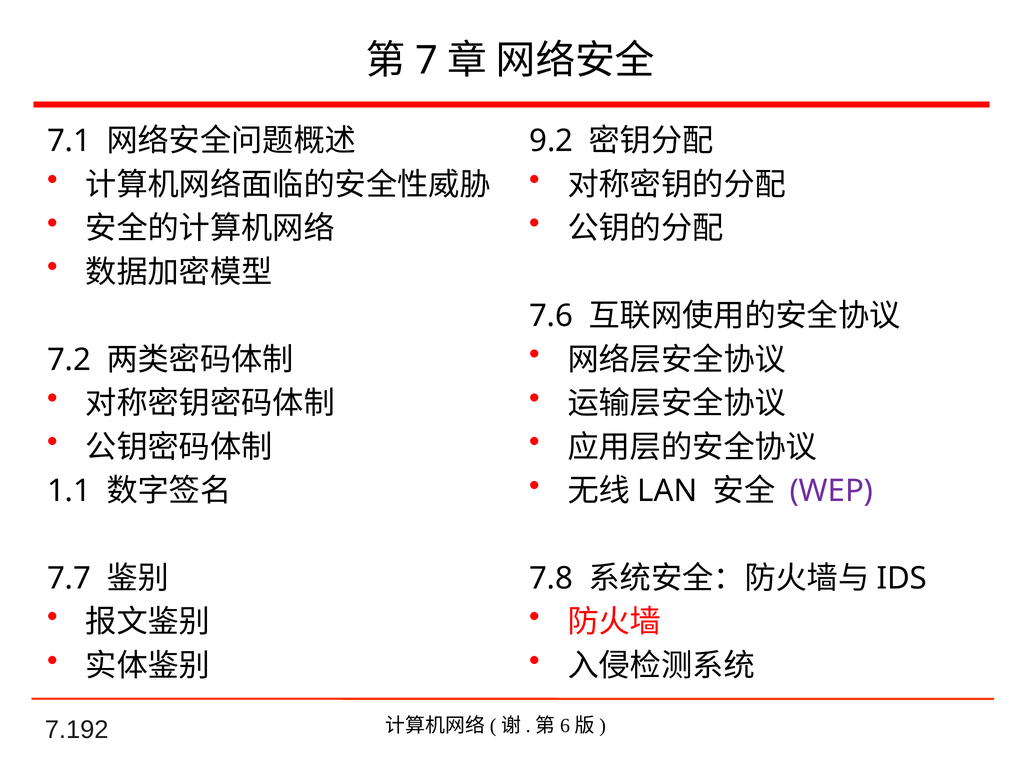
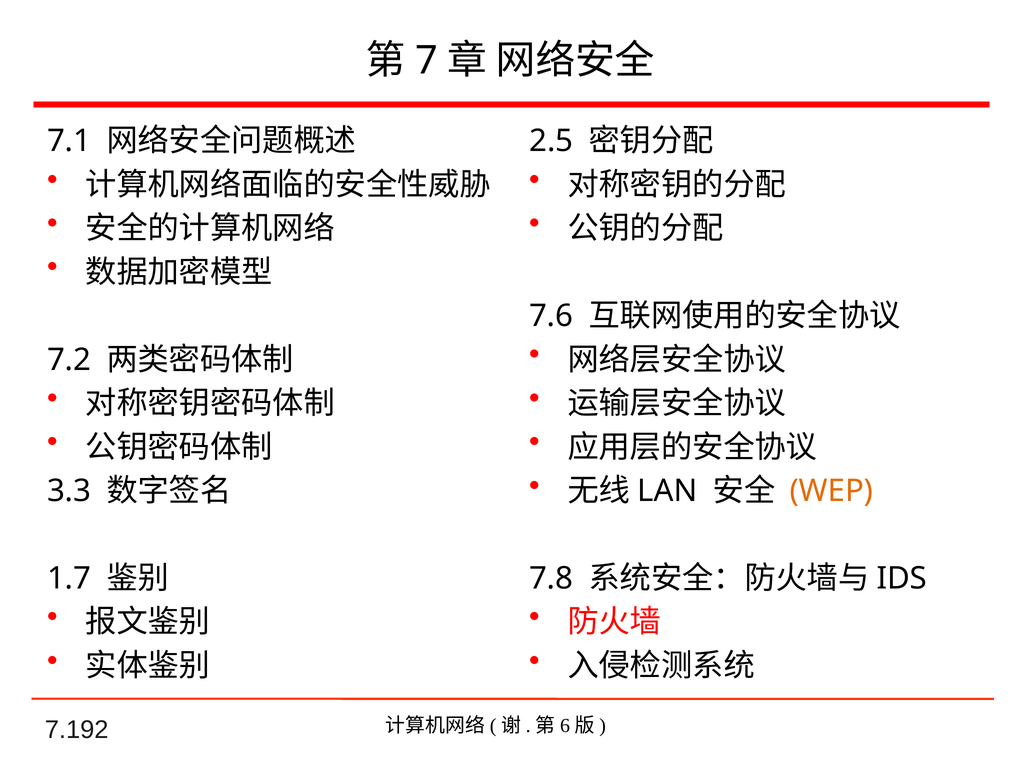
9.2: 9.2 -> 2.5 (551, 141)
WEP colour: purple -> orange (831, 491)
1.1: 1.1 -> 3.3 (69, 491)
7.7: 7.7 -> 1.7 (69, 578)
